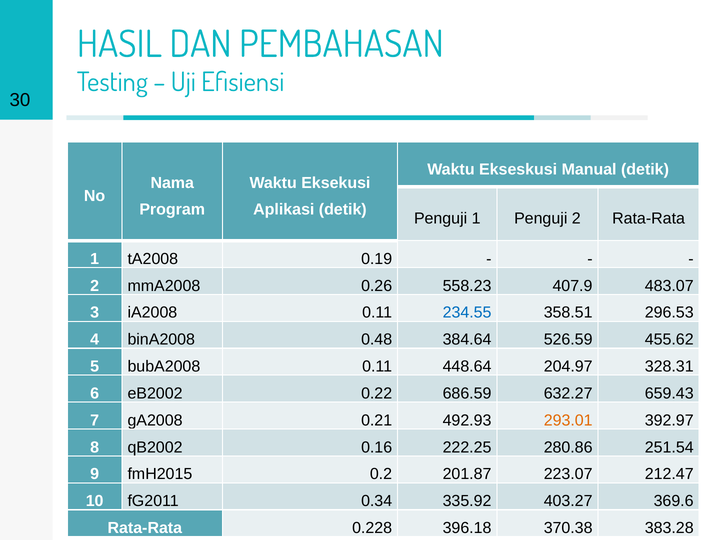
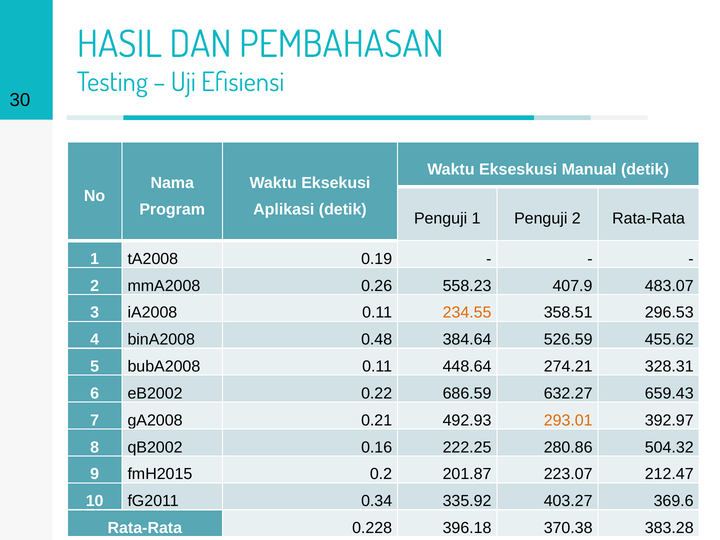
234.55 colour: blue -> orange (467, 313)
204.97: 204.97 -> 274.21 (568, 367)
251.54: 251.54 -> 504.32 (669, 447)
